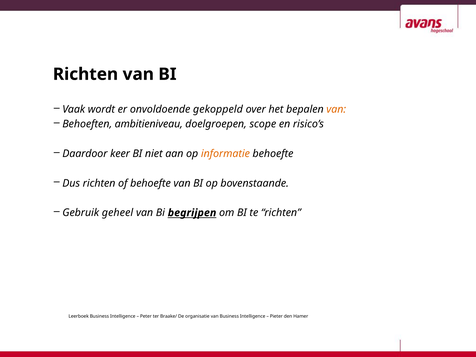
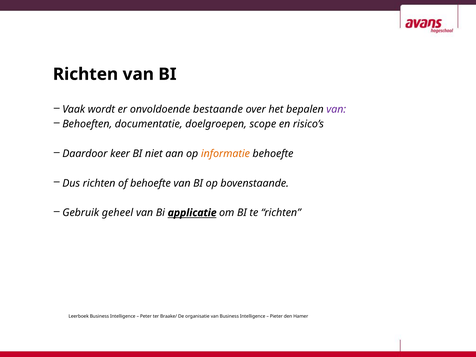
gekoppeld: gekoppeld -> bestaande (218, 109)
van colour: orange -> purple (336, 109)
ambitieniveau: ambitieniveau -> documentatie (149, 124)
begrijpen: begrijpen -> applicatie (192, 213)
